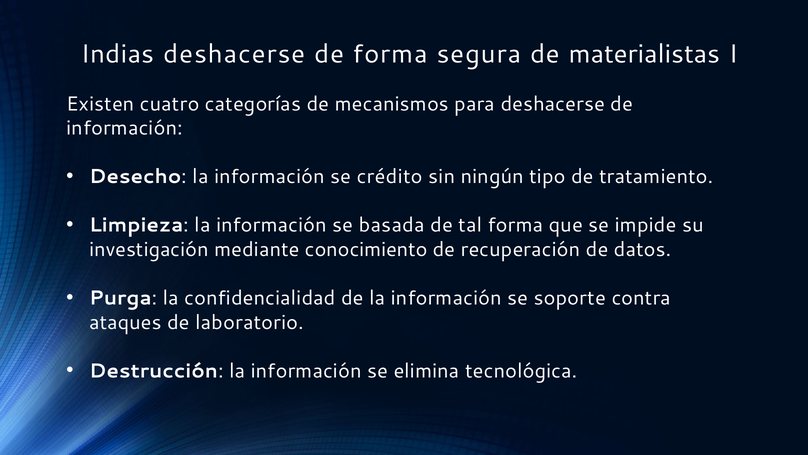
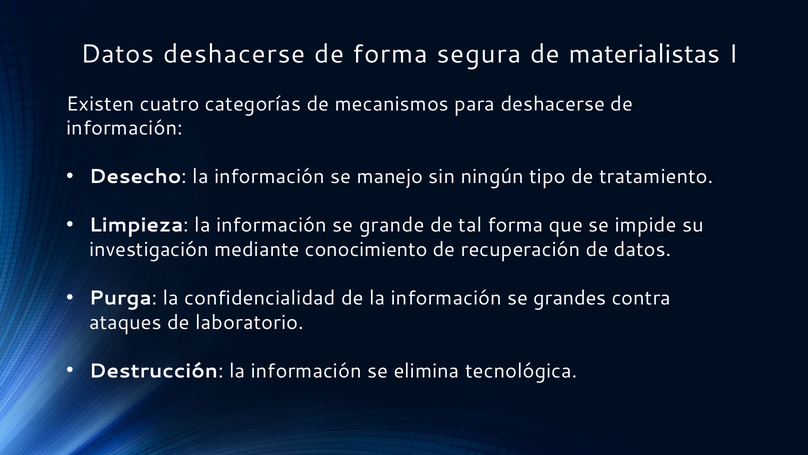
Indias: Indias -> Datos (117, 54)
crédito: crédito -> manejo (390, 177)
basada: basada -> grande (392, 225)
soporte: soporte -> grandes (570, 298)
